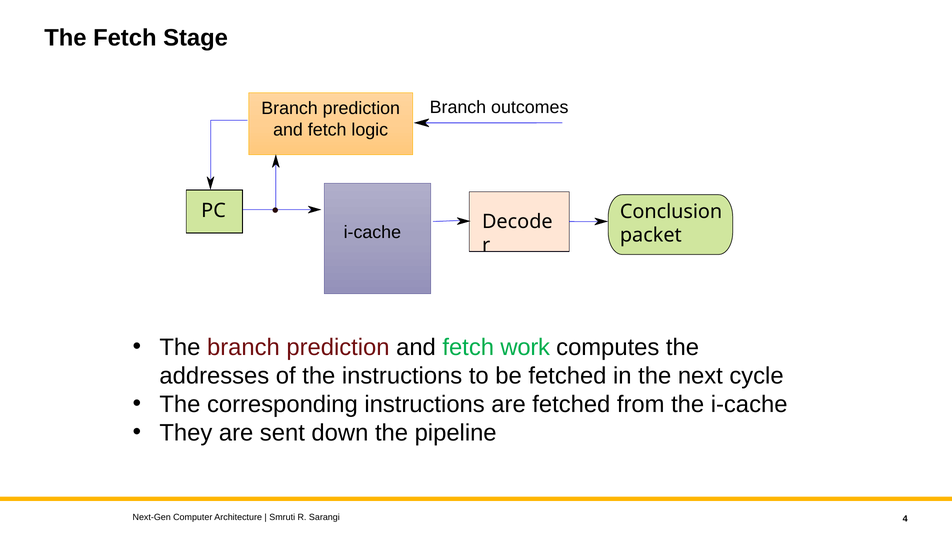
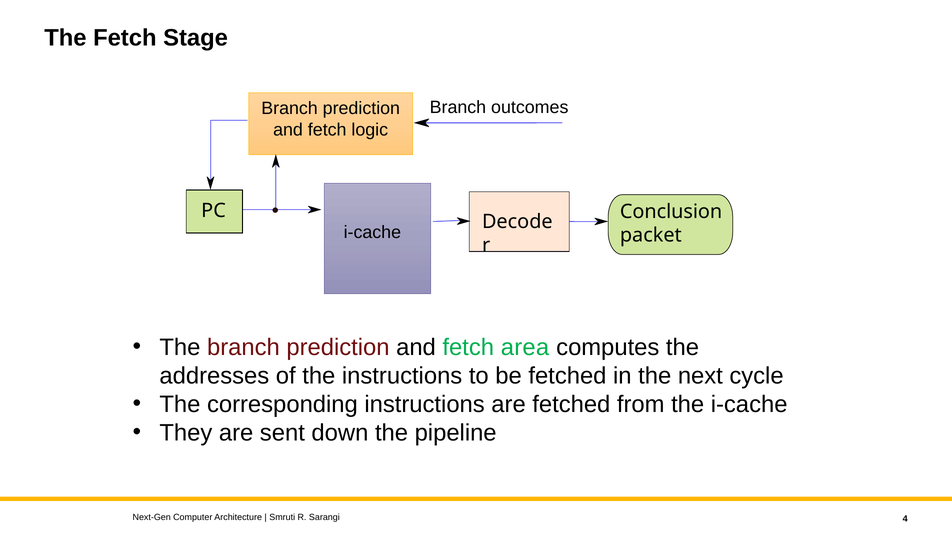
work: work -> area (525, 348)
